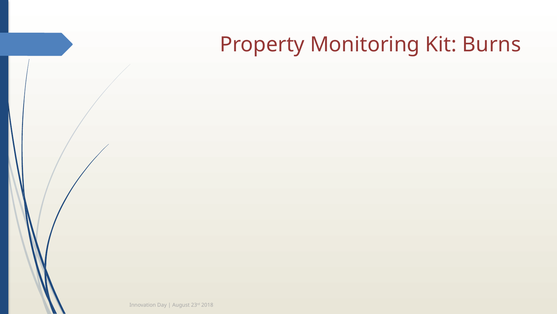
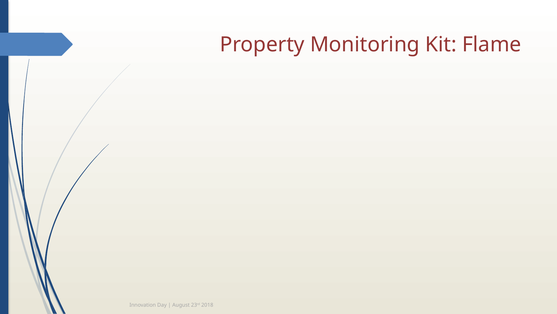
Burns: Burns -> Flame (492, 45)
